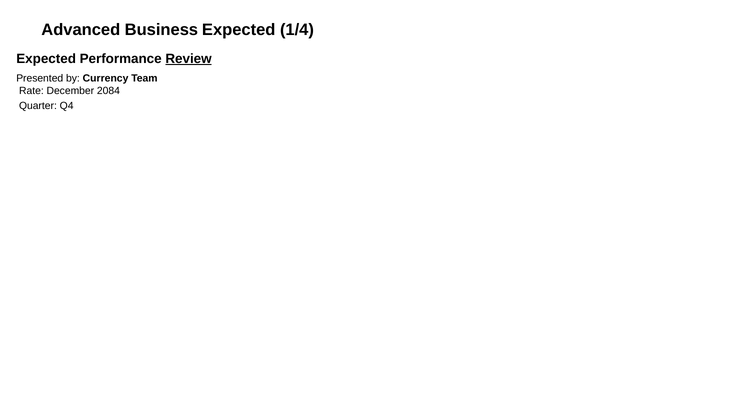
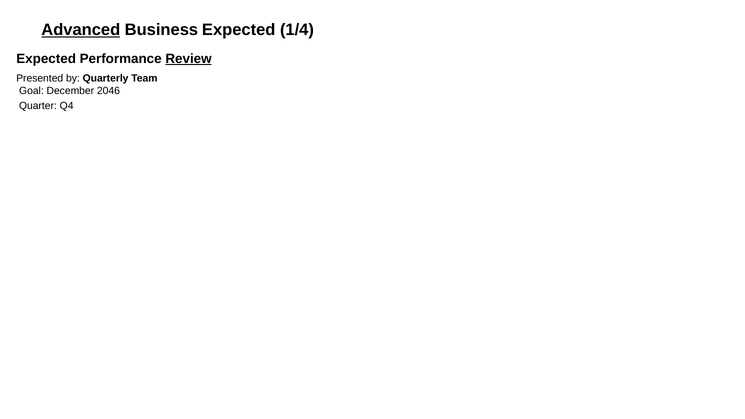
Advanced underline: none -> present (81, 30)
Currency: Currency -> Quarterly (106, 78)
Rate: Rate -> Goal (31, 91)
2084: 2084 -> 2046 (108, 91)
